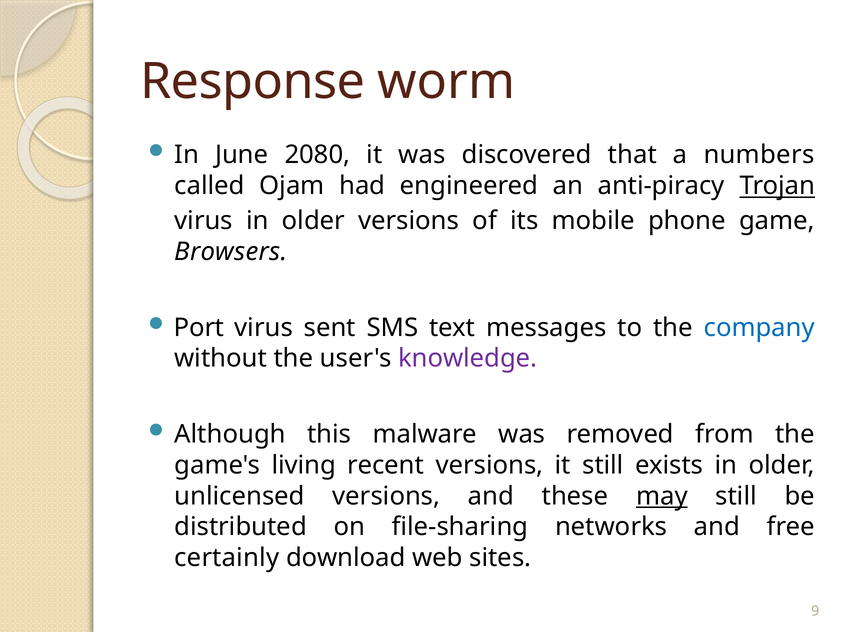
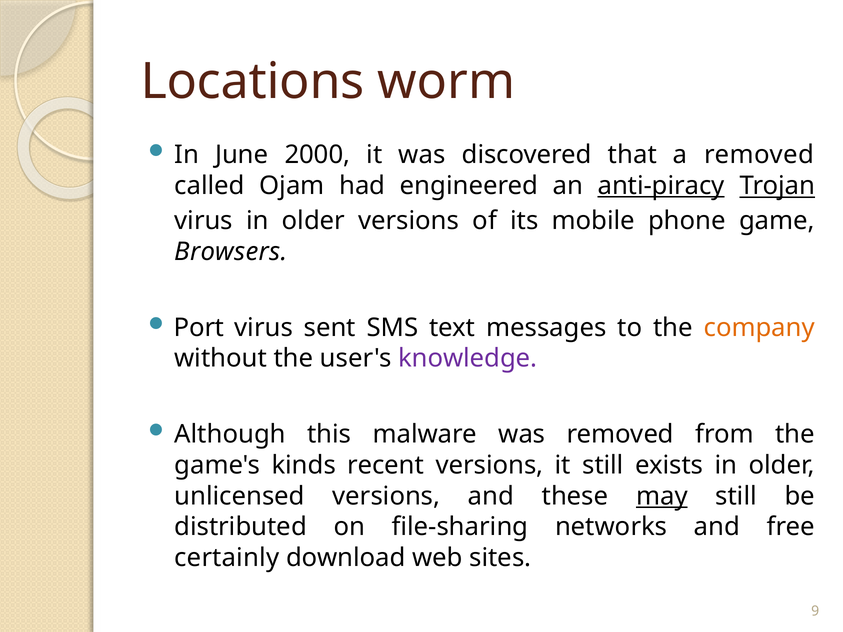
Response: Response -> Locations (253, 82)
2080: 2080 -> 2000 (317, 155)
a numbers: numbers -> removed (759, 155)
anti-piracy underline: none -> present (661, 186)
company colour: blue -> orange (759, 328)
living: living -> kinds (304, 465)
